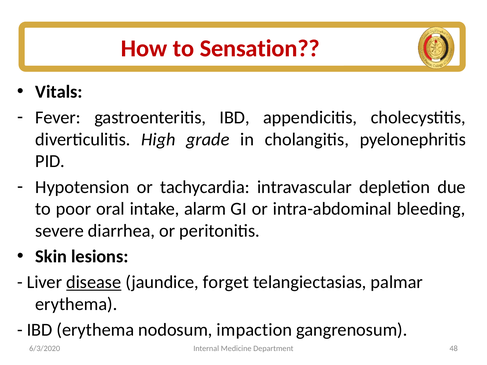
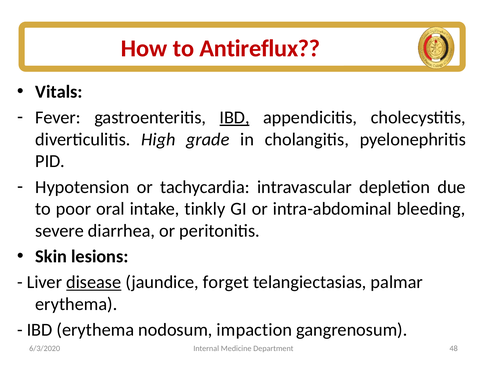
Sensation: Sensation -> Antireflux (260, 48)
IBD underline: none -> present (235, 118)
alarm: alarm -> tinkly (205, 209)
